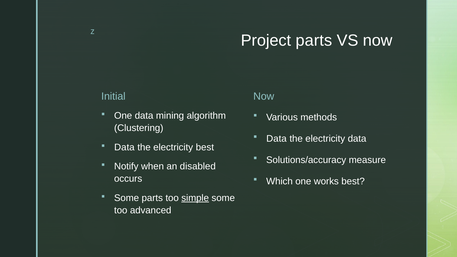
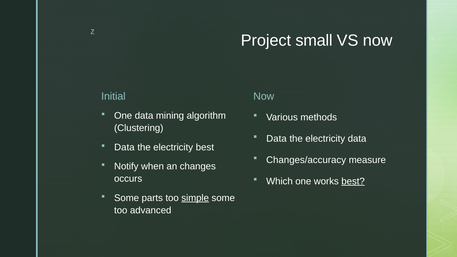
Project parts: parts -> small (314, 41)
Solutions/accuracy: Solutions/accuracy -> Changes/accuracy (306, 160)
disabled: disabled -> changes (198, 167)
best underline: none -> present (353, 181)
